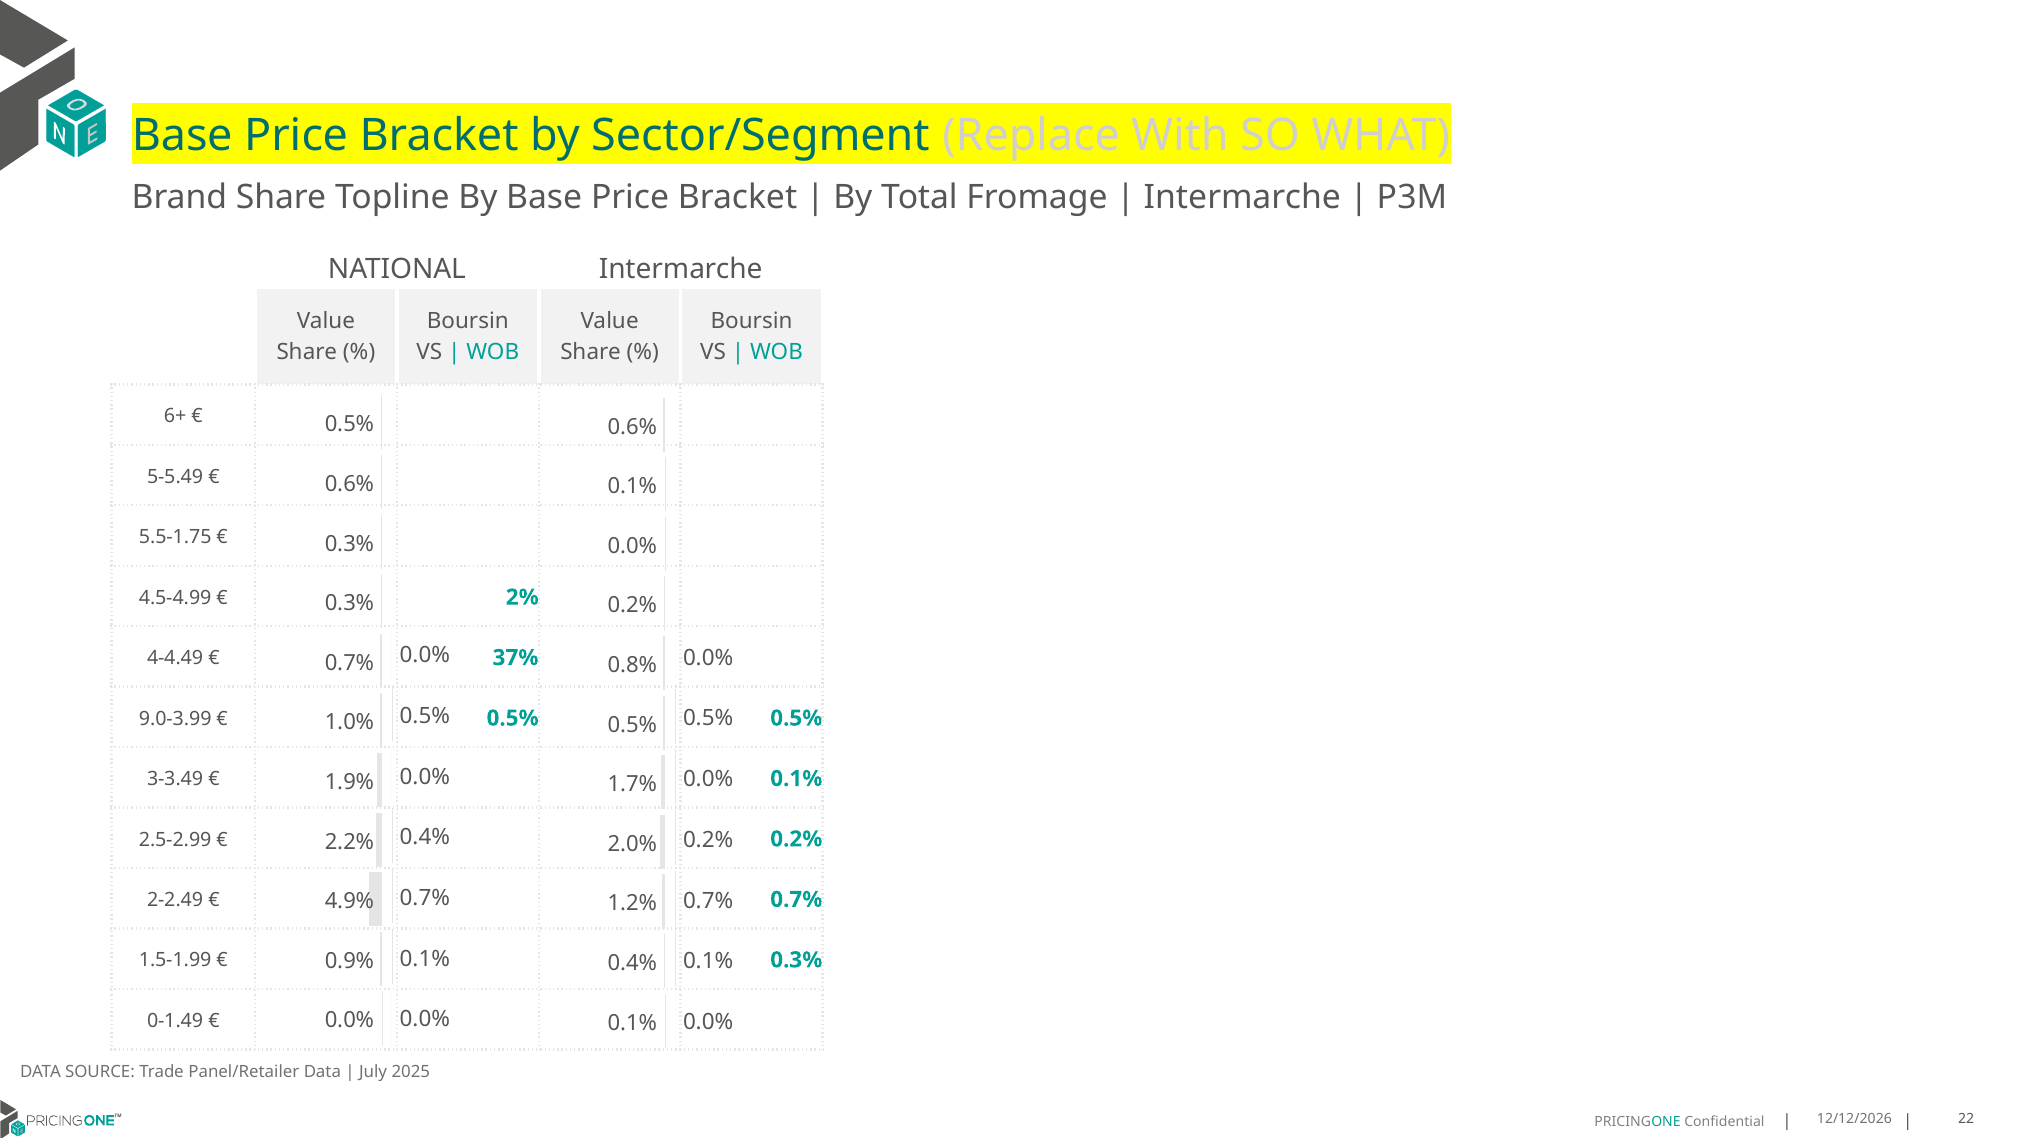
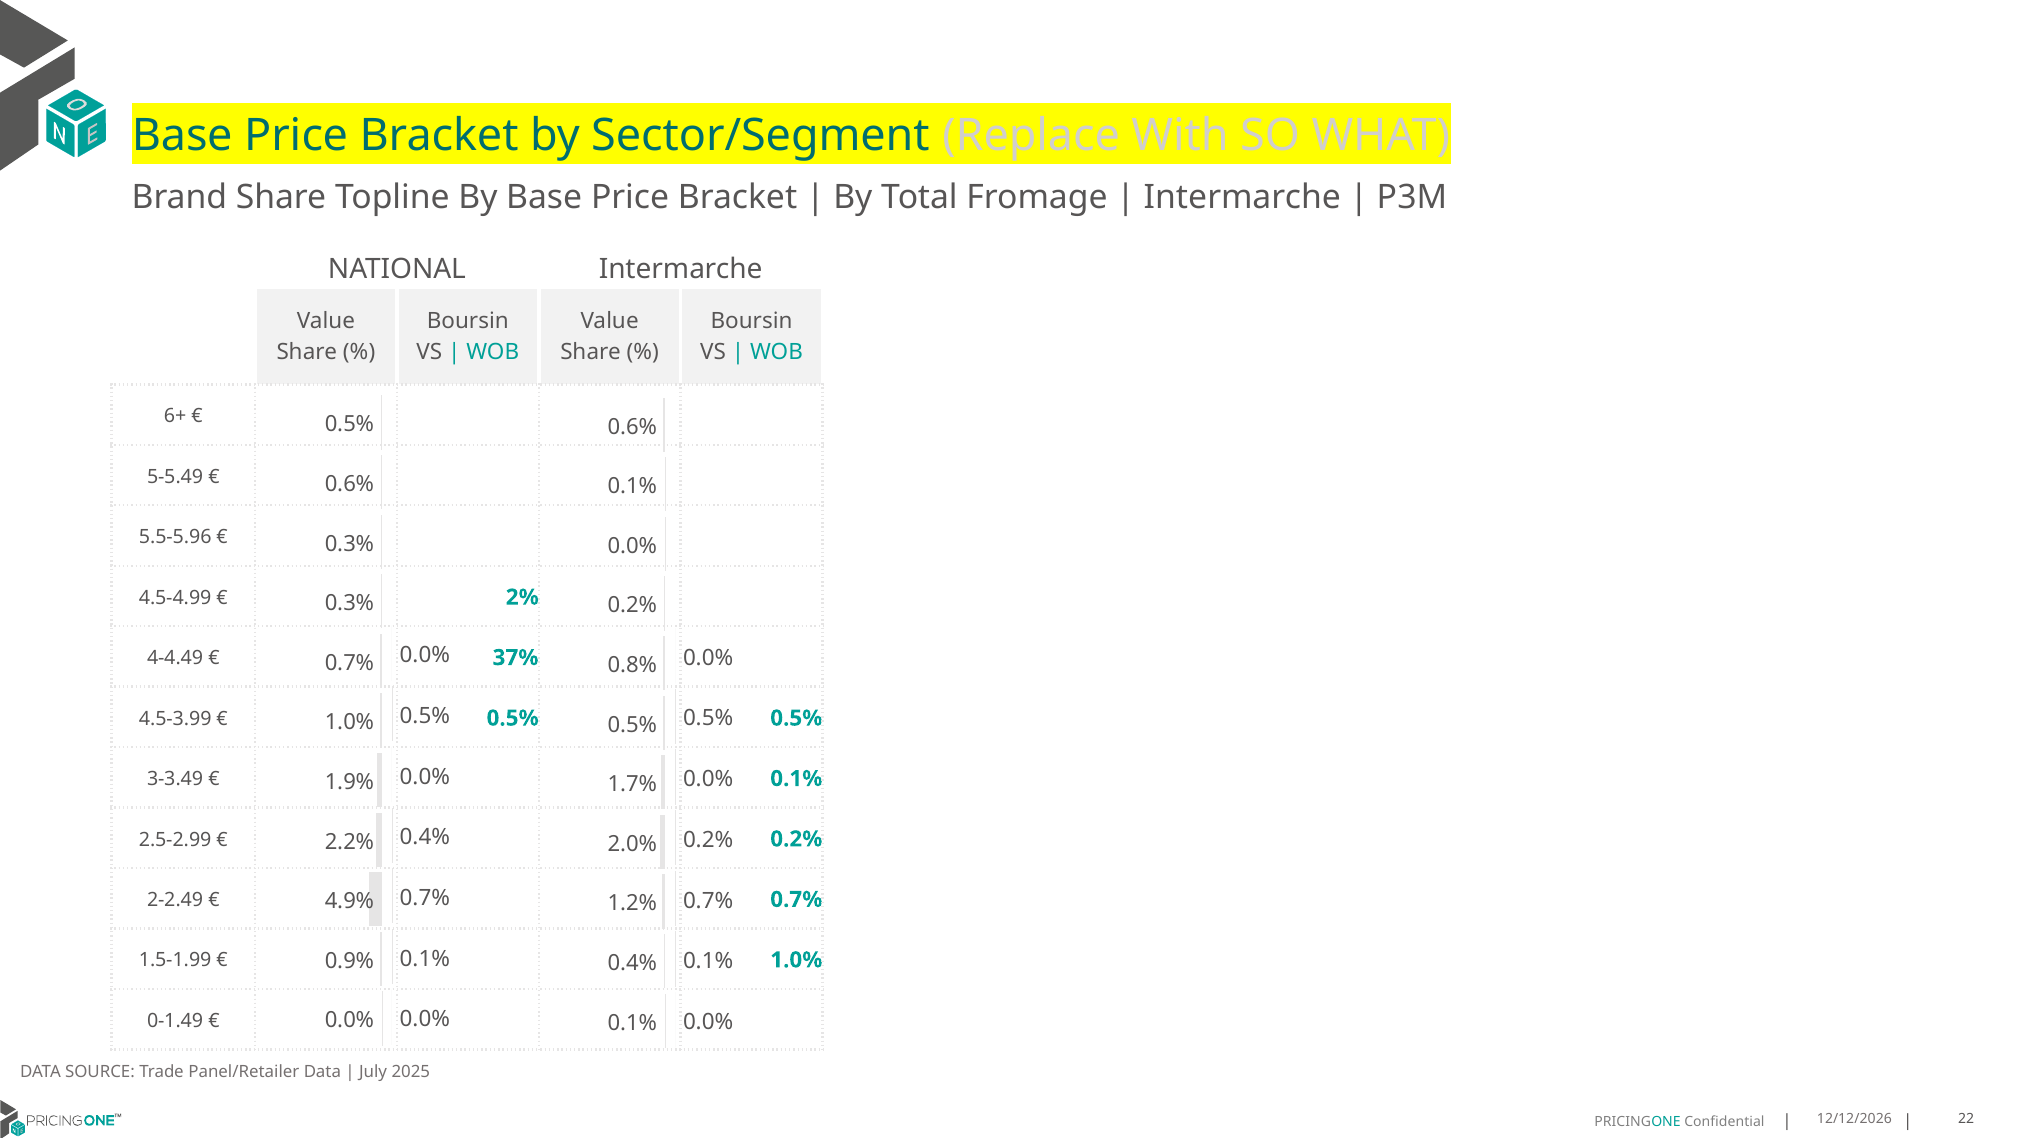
5.5-1.75: 5.5-1.75 -> 5.5-5.96 (175, 538)
9.0-3.99: 9.0-3.99 -> 4.5-3.99 (175, 719)
0.3%: 0.3% -> 1.0% (796, 960)
